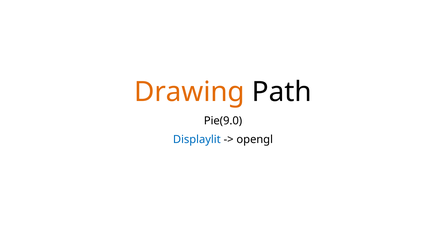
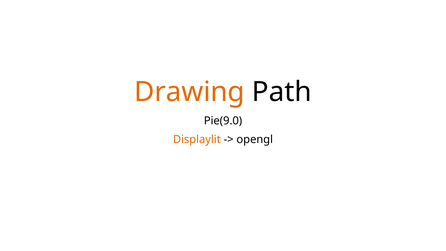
Displaylit colour: blue -> orange (197, 139)
